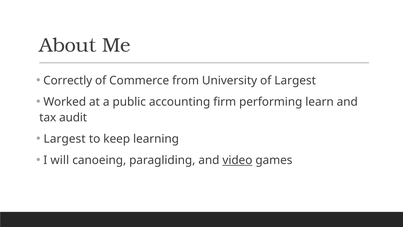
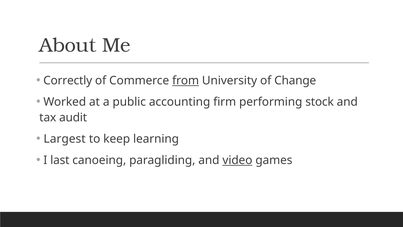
from underline: none -> present (186, 80)
of Largest: Largest -> Change (295, 80)
learn: learn -> stock (320, 102)
will: will -> last (60, 160)
